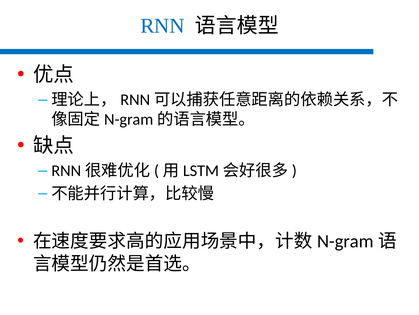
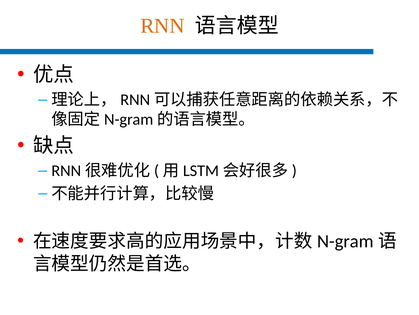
RNN colour: blue -> orange (162, 26)
